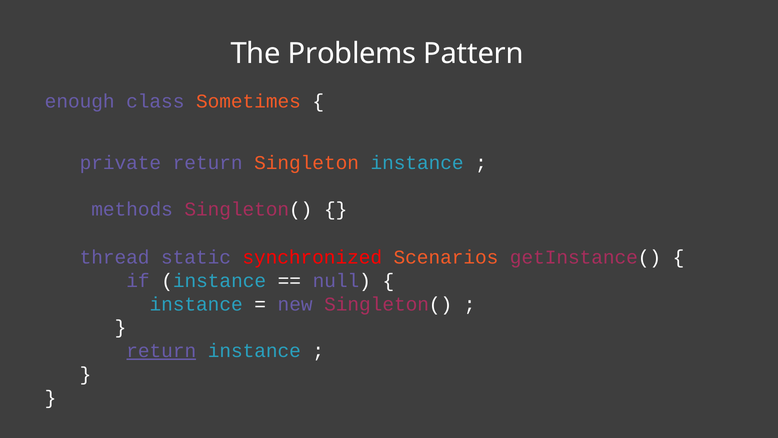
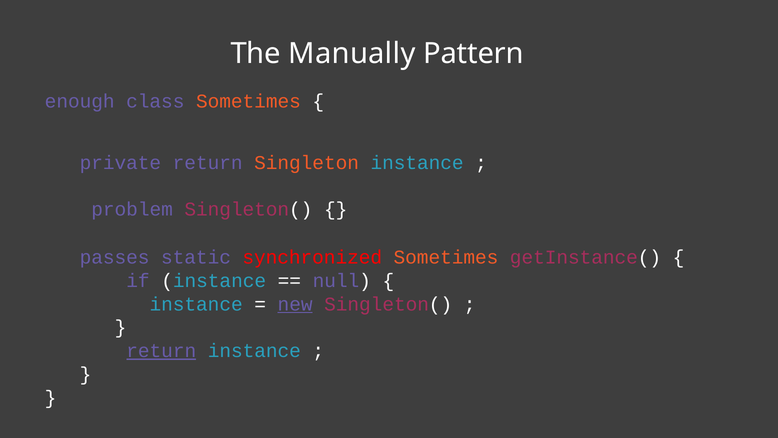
Problems: Problems -> Manually (352, 53)
methods: methods -> problem (132, 209)
thread: thread -> passes (115, 257)
synchronized Scenarios: Scenarios -> Sometimes (446, 257)
new underline: none -> present (295, 304)
